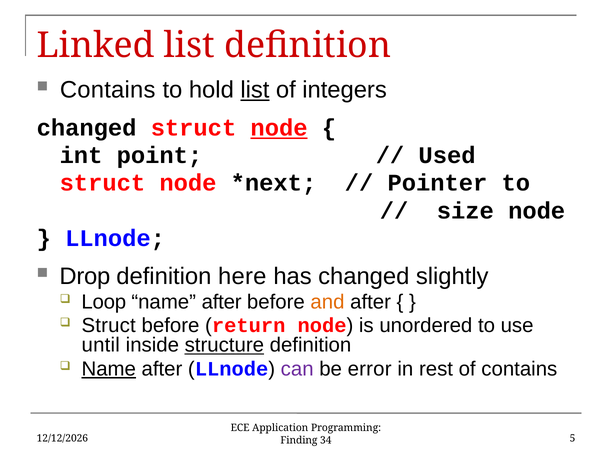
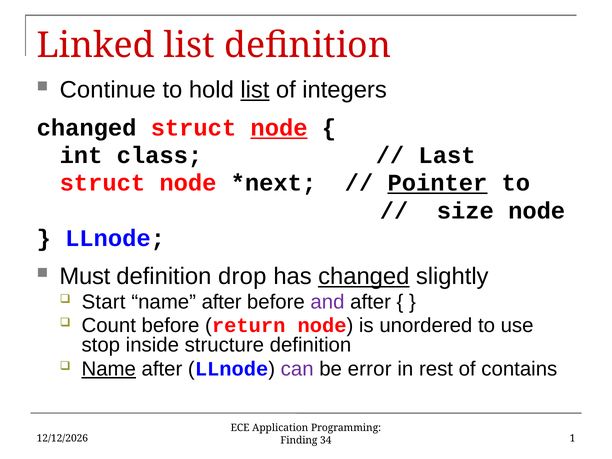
Contains: Contains -> Continue (108, 90)
point: point -> class (159, 155)
Used: Used -> Last (447, 155)
Pointer underline: none -> present (437, 183)
Drop: Drop -> Must (85, 277)
here: here -> drop (242, 277)
changed underline: none -> present (364, 277)
Loop: Loop -> Start (104, 302)
and colour: orange -> purple (328, 302)
Struct: Struct -> Count (109, 326)
until: until -> stop (101, 345)
structure underline: present -> none (224, 345)
5: 5 -> 1 (573, 438)
